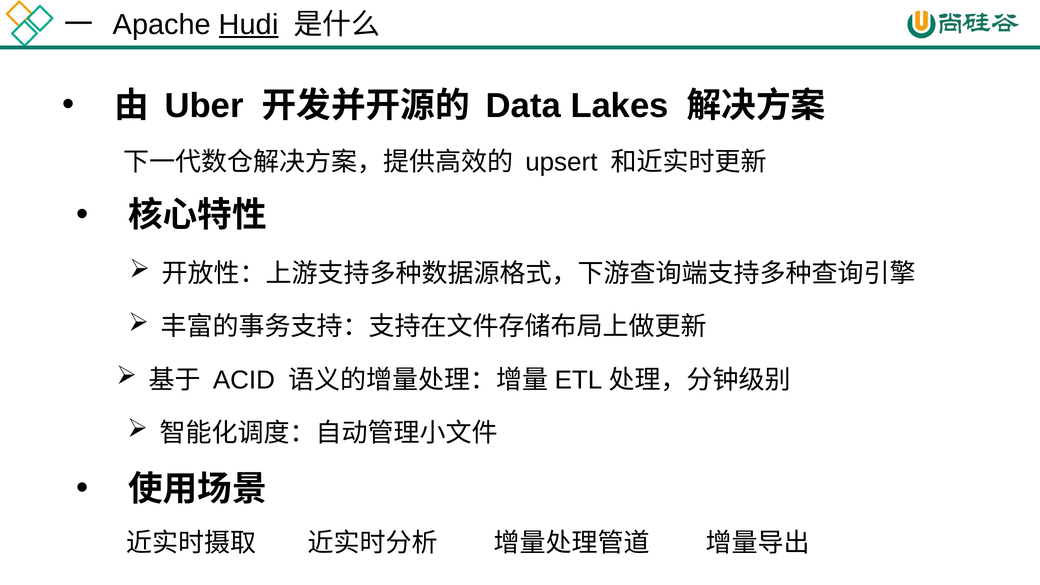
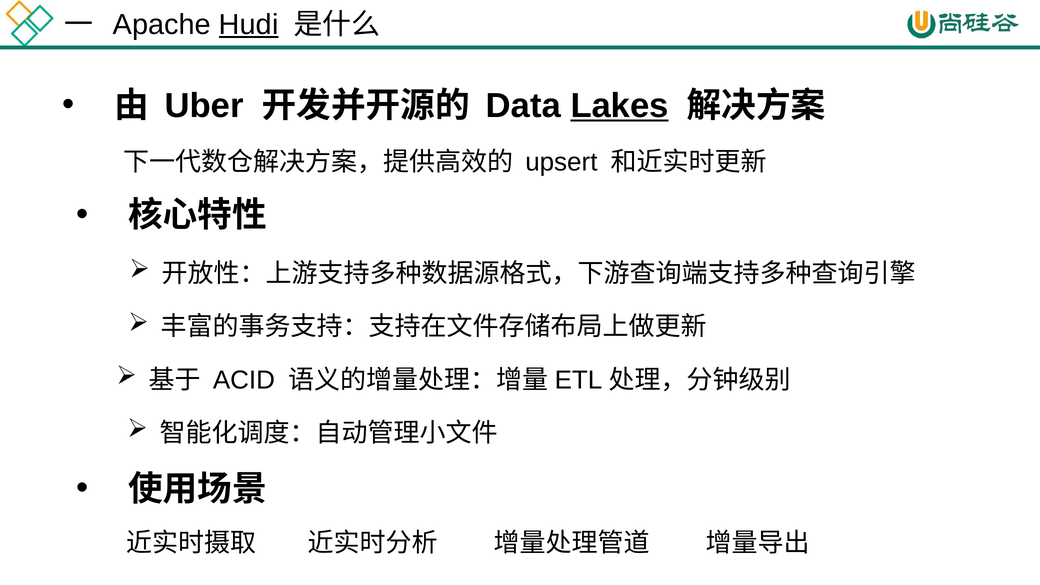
Lakes underline: none -> present (620, 106)
